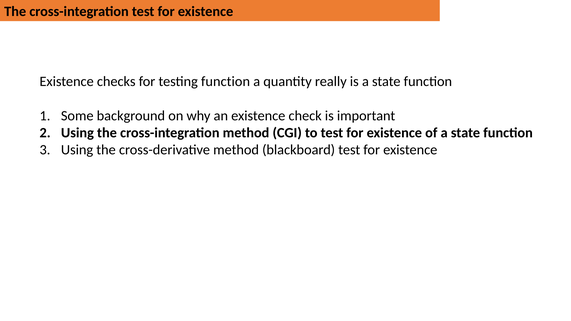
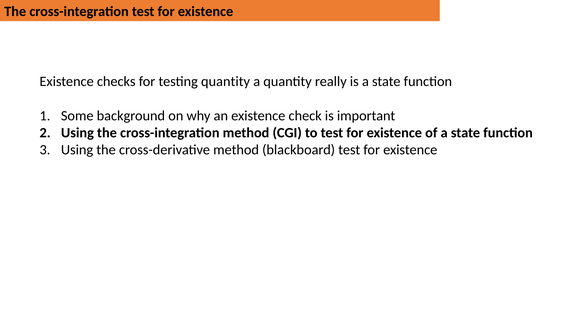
testing function: function -> quantity (226, 81)
